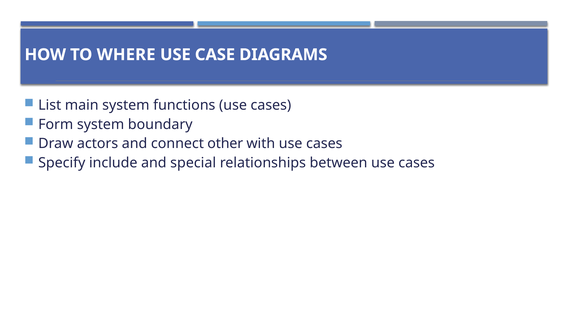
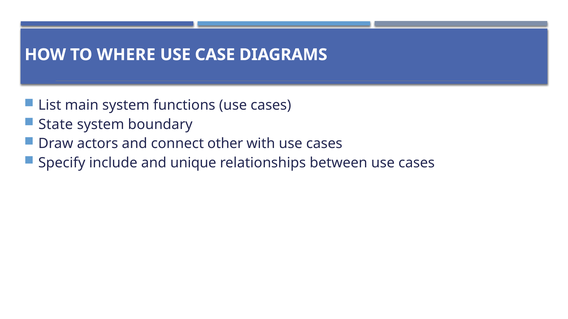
Form: Form -> State (56, 125)
special: special -> unique (193, 163)
